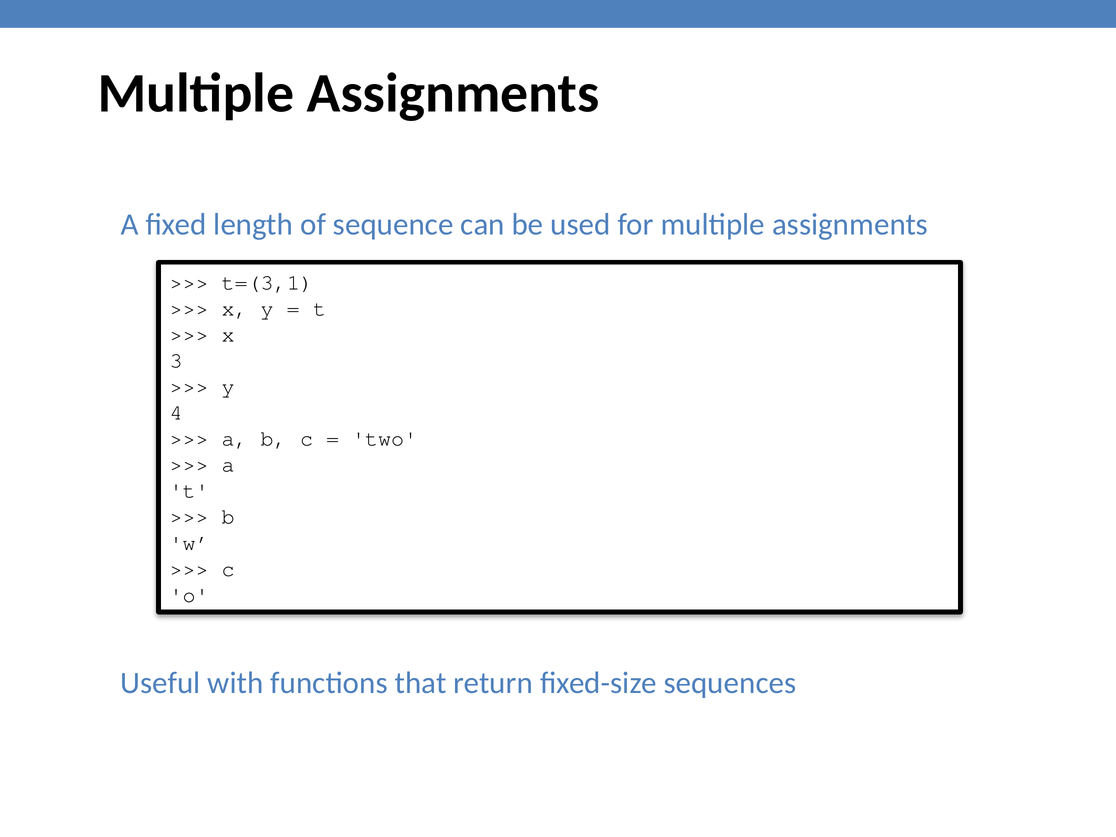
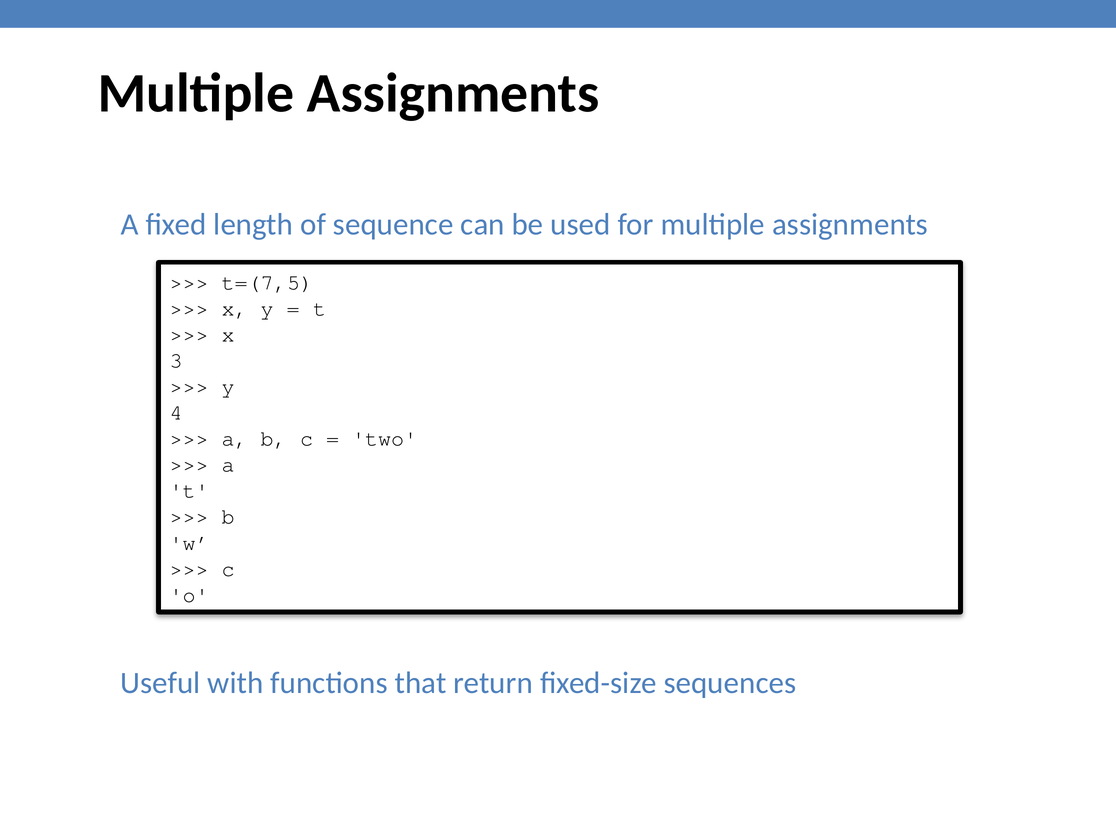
t=(3,1: t=(3,1 -> t=(7,5 (267, 282)
